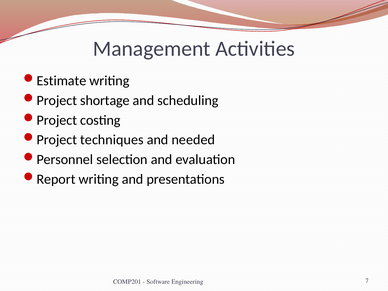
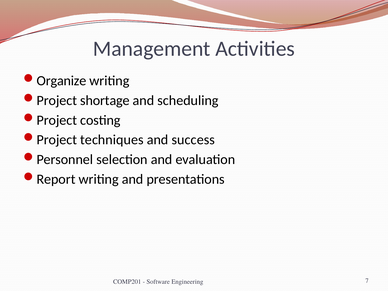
Estimate: Estimate -> Organize (62, 81)
needed: needed -> success (193, 140)
